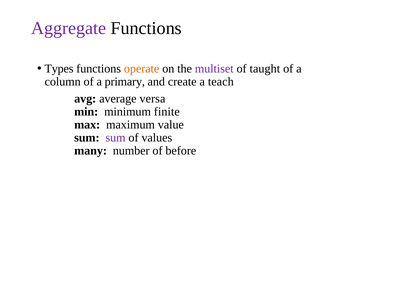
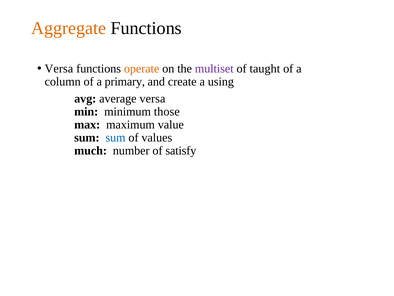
Aggregate colour: purple -> orange (69, 28)
Types: Types -> Versa (59, 68)
teach: teach -> using (221, 81)
finite: finite -> those (167, 112)
sum colour: purple -> blue (116, 137)
many: many -> much (91, 150)
before: before -> satisfy (181, 150)
